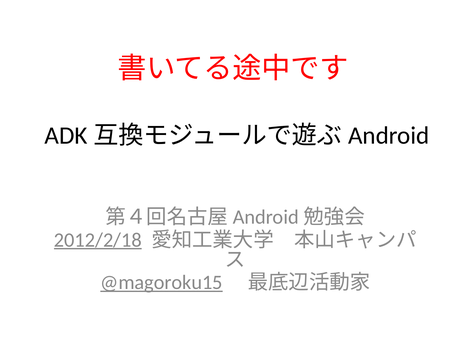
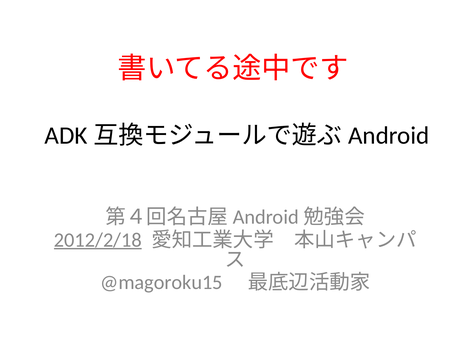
@magoroku15 underline: present -> none (161, 282)
